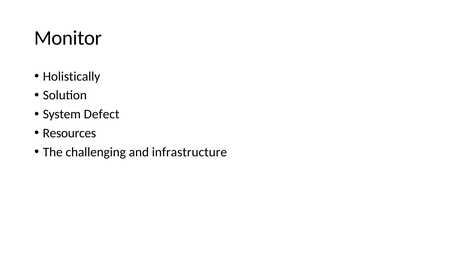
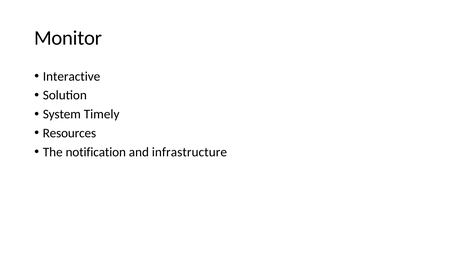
Holistically: Holistically -> Interactive (72, 76)
Defect: Defect -> Timely (102, 114)
challenging: challenging -> notification (96, 152)
